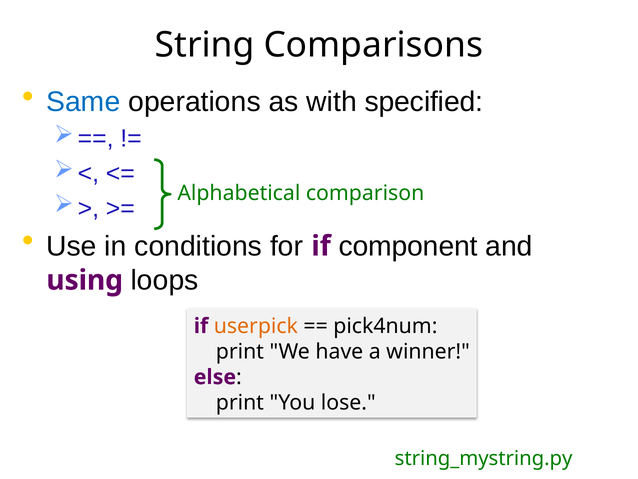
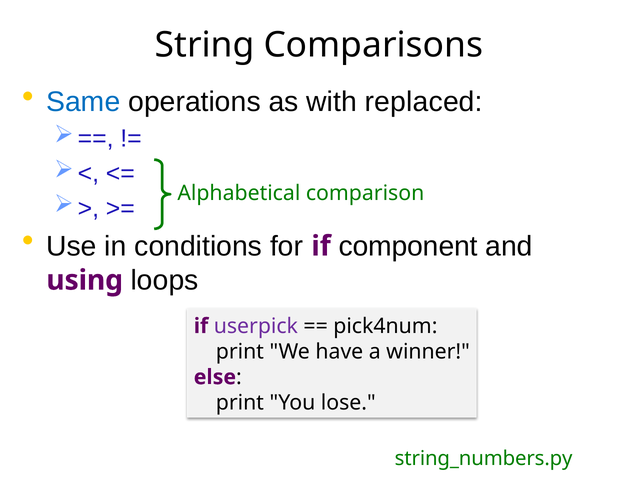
specified: specified -> replaced (424, 102)
userpick colour: orange -> purple (256, 326)
string_mystring.py: string_mystring.py -> string_numbers.py (484, 458)
